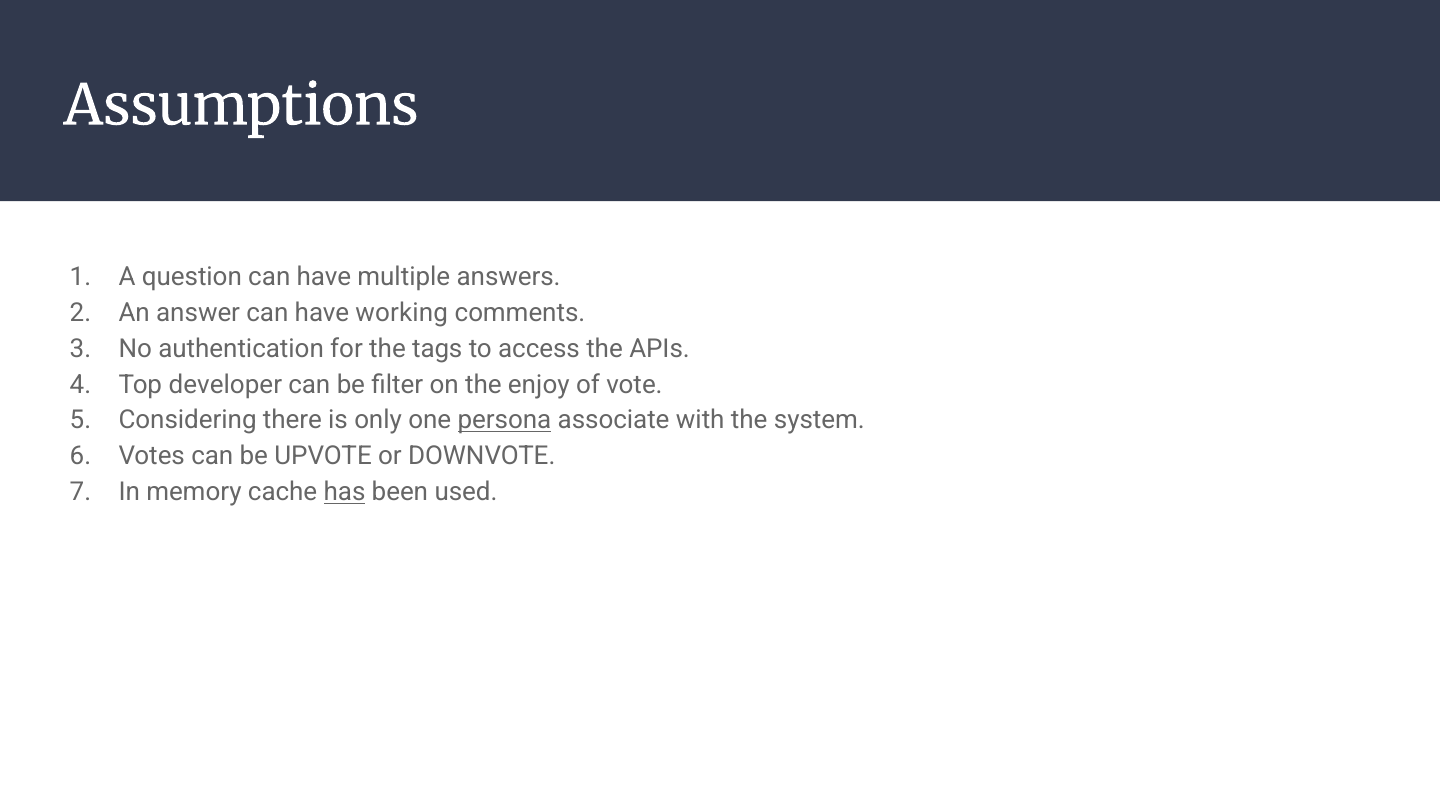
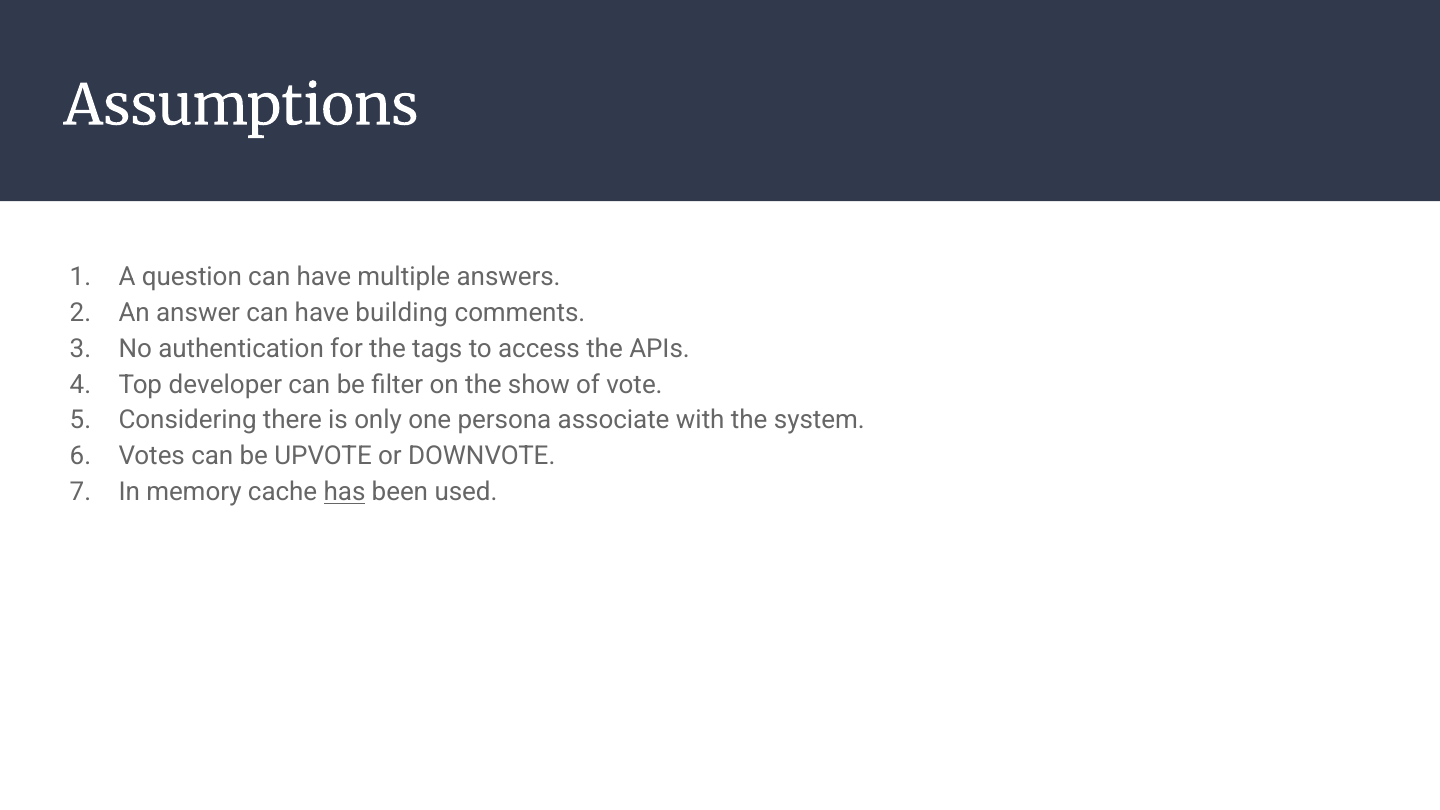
working: working -> building (402, 313)
enjoy: enjoy -> show (539, 385)
persona underline: present -> none (504, 420)
